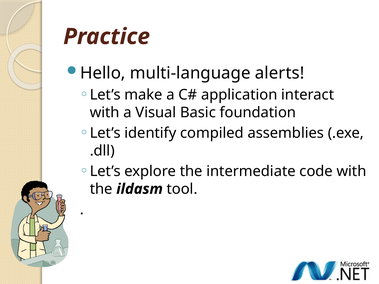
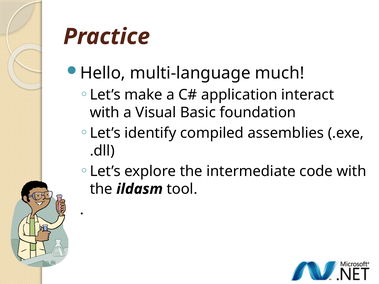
alerts: alerts -> much (280, 73)
